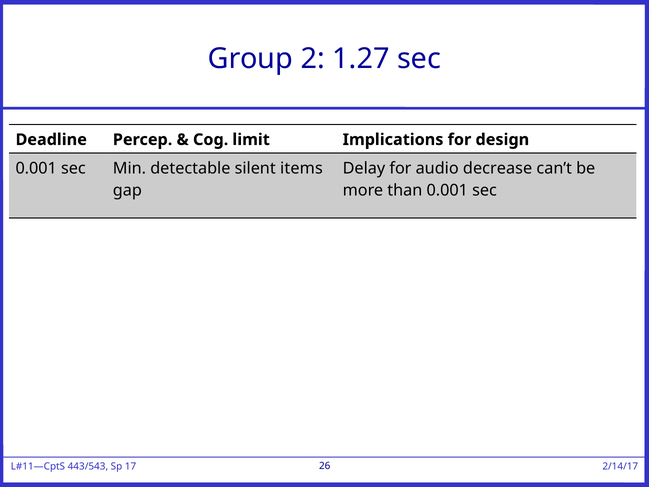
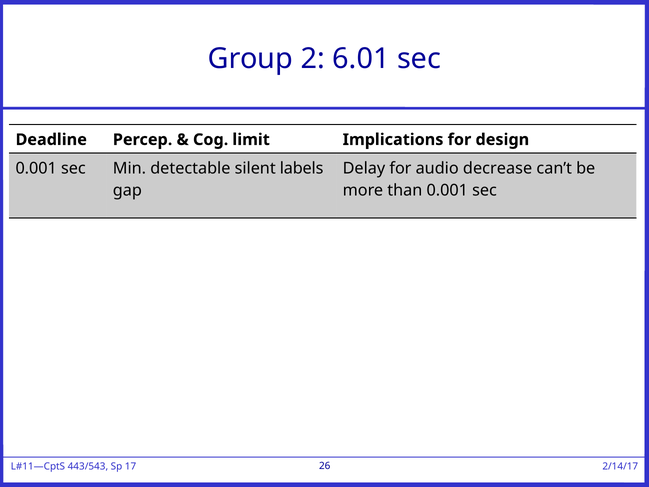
1.27: 1.27 -> 6.01 (361, 59)
items: items -> labels (302, 168)
